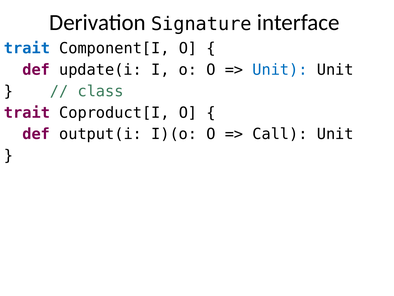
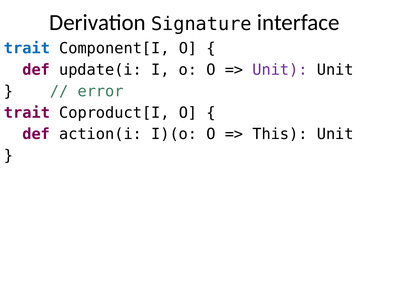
Unit colour: blue -> purple (280, 70)
class: class -> error (101, 91)
output(i: output(i -> action(i (101, 134)
Call: Call -> This (280, 134)
